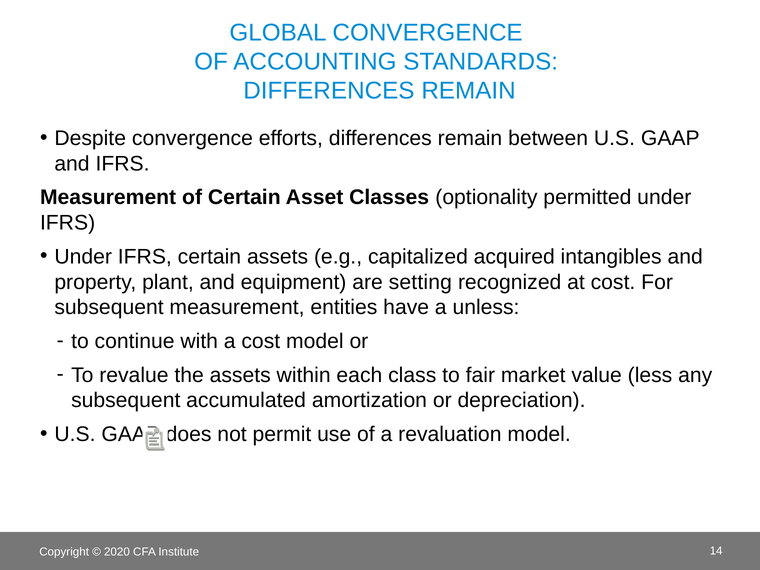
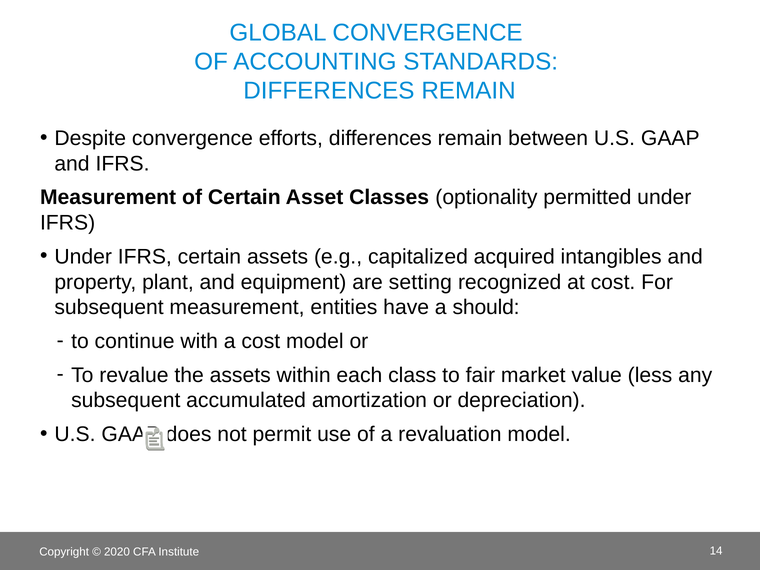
unless: unless -> should (486, 307)
